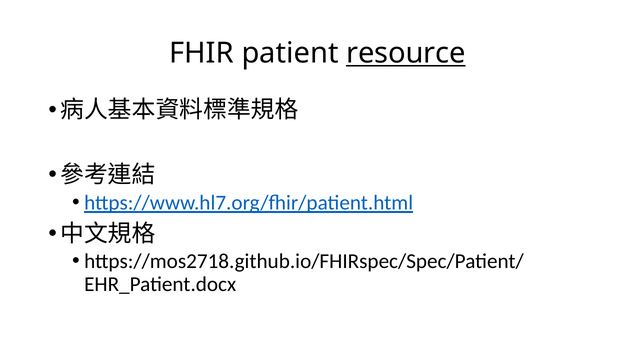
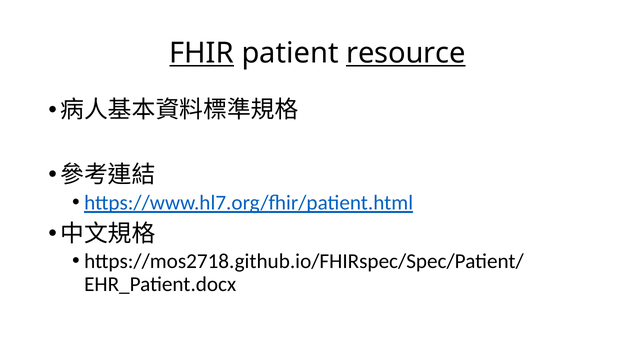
FHIR underline: none -> present (202, 53)
